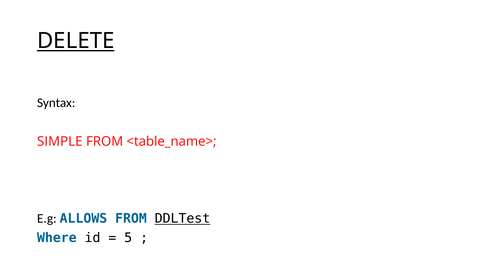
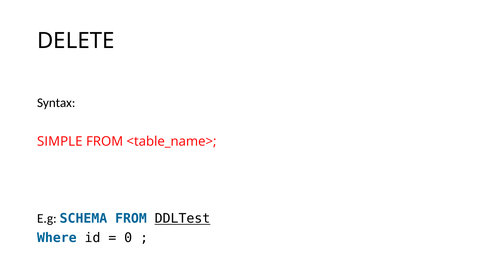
DELETE underline: present -> none (76, 41)
ALLOWS: ALLOWS -> SCHEMA (83, 218)
5: 5 -> 0 (128, 237)
